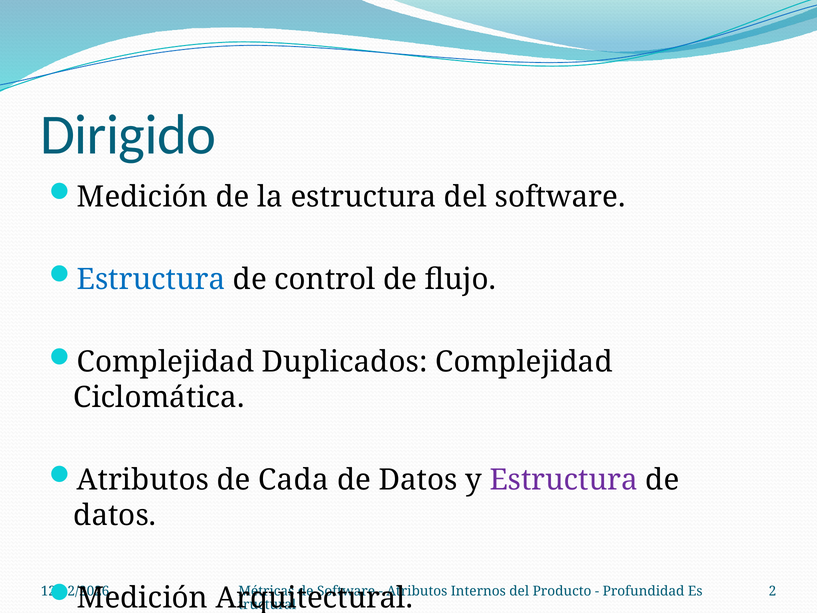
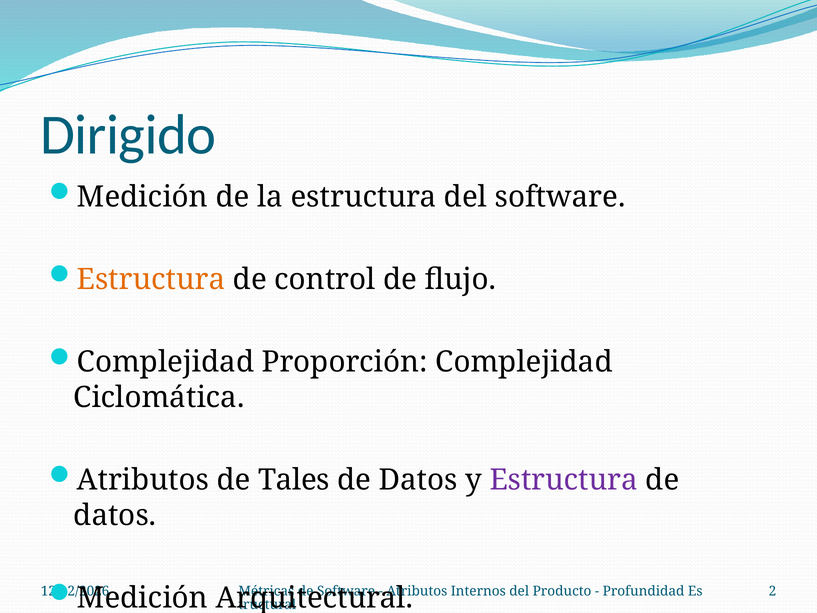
Estructura colour: blue -> orange (151, 279)
Duplicados: Duplicados -> Proporción (345, 362)
Cada: Cada -> Tales (294, 480)
